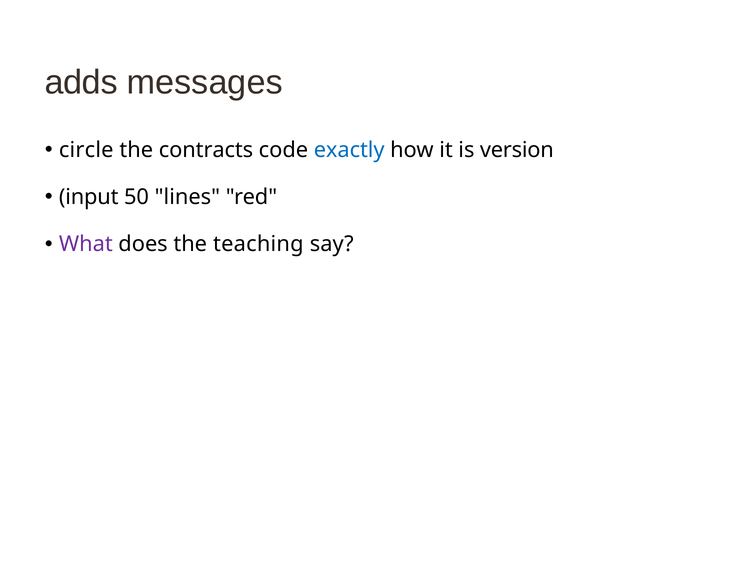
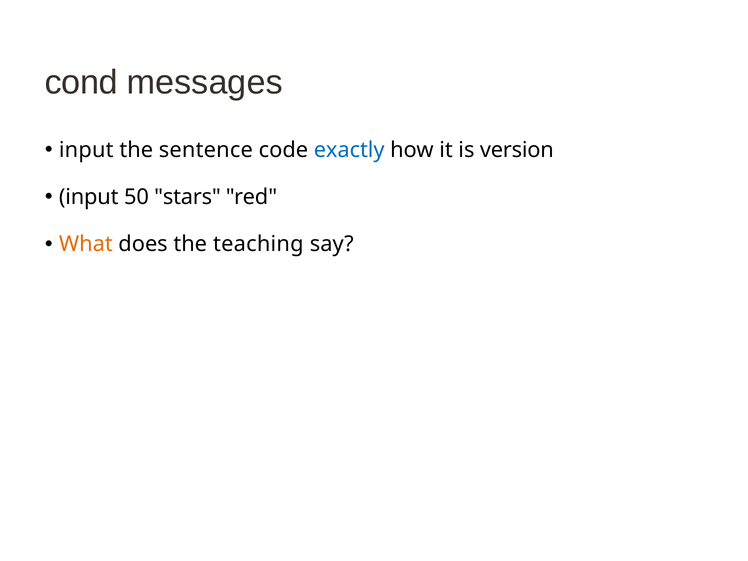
adds: adds -> cond (81, 83)
circle: circle -> input (86, 150)
contracts: contracts -> sentence (206, 150)
lines: lines -> stars (188, 197)
What colour: purple -> orange (86, 244)
